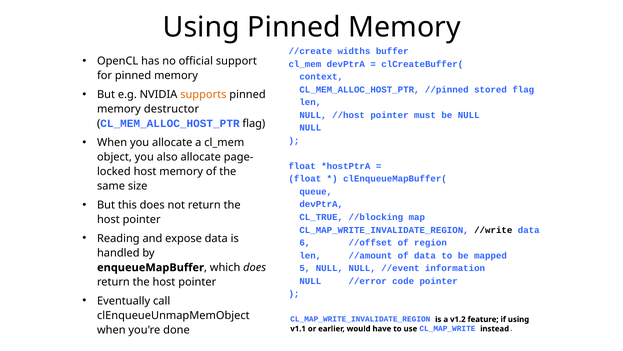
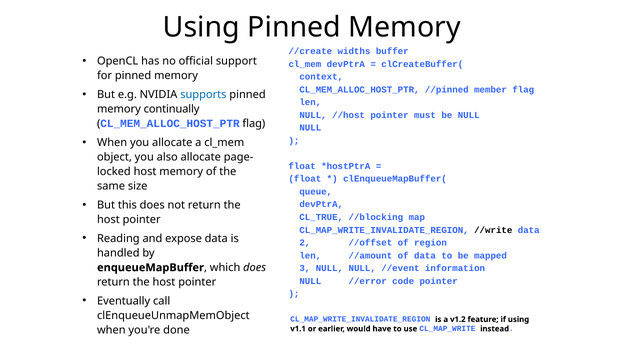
stored: stored -> member (491, 89)
supports colour: orange -> blue (203, 94)
destructor: destructor -> continually (172, 109)
6: 6 -> 2 (305, 242)
5: 5 -> 3 (305, 268)
